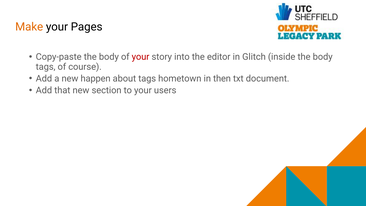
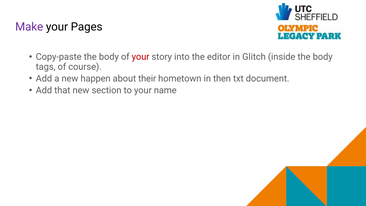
Make colour: orange -> purple (29, 27)
about tags: tags -> their (147, 79)
users: users -> name (165, 90)
